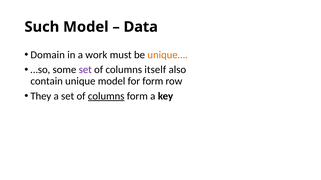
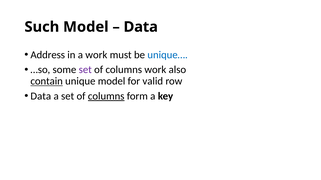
Domain: Domain -> Address (48, 55)
unique… colour: orange -> blue (168, 55)
columns itself: itself -> work (155, 70)
contain underline: none -> present (47, 81)
for form: form -> valid (153, 81)
They: They -> Data (41, 96)
